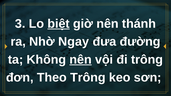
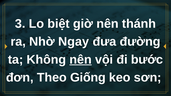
biệt underline: present -> none (59, 24)
đi trông: trông -> bước (147, 60)
Theo Trông: Trông -> Giống (88, 78)
